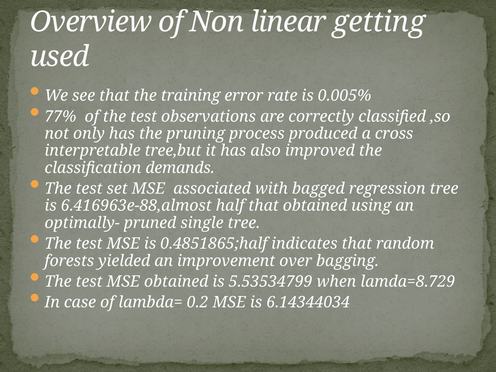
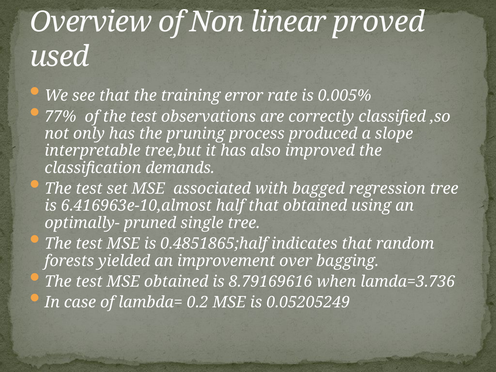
getting: getting -> proved (379, 22)
cross: cross -> slope (394, 134)
6.416963e-88,almost: 6.416963e-88,almost -> 6.416963e-10,almost (136, 206)
5.53534799: 5.53534799 -> 8.79169616 (271, 282)
lamda=8.729: lamda=8.729 -> lamda=3.736 (408, 282)
6.14344034: 6.14344034 -> 0.05205249 (308, 302)
